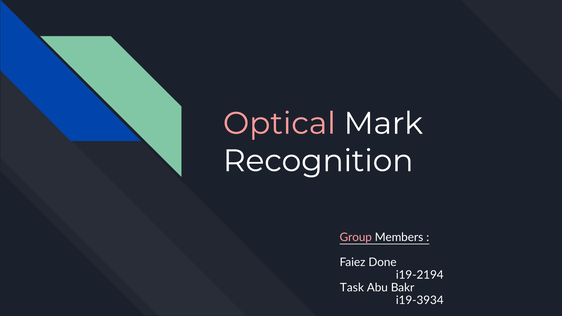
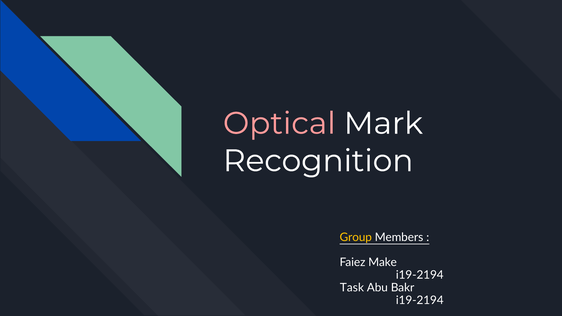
Group colour: pink -> yellow (356, 237)
Done: Done -> Make (383, 263)
i19-3934: i19-3934 -> i19-2194 (420, 301)
